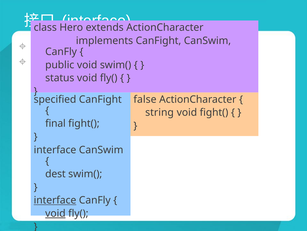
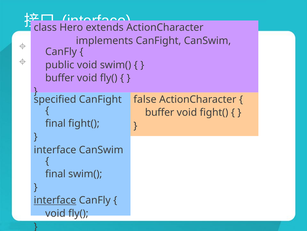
status: status -> buffer (60, 78)
string: string -> buffer (160, 112)
dest: dest -> final (55, 174)
void underline: present -> none (55, 213)
